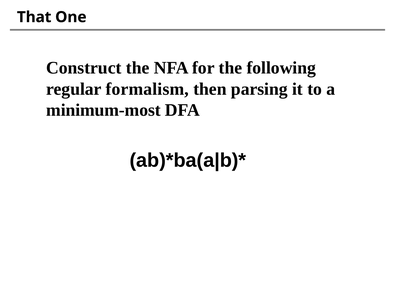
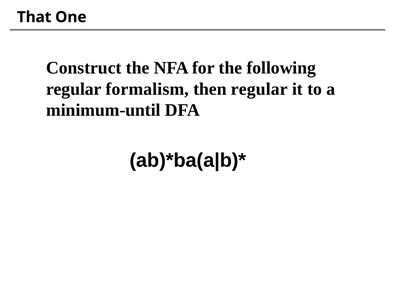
then parsing: parsing -> regular (259, 89)
minimum-most: minimum-most -> minimum-until (103, 110)
